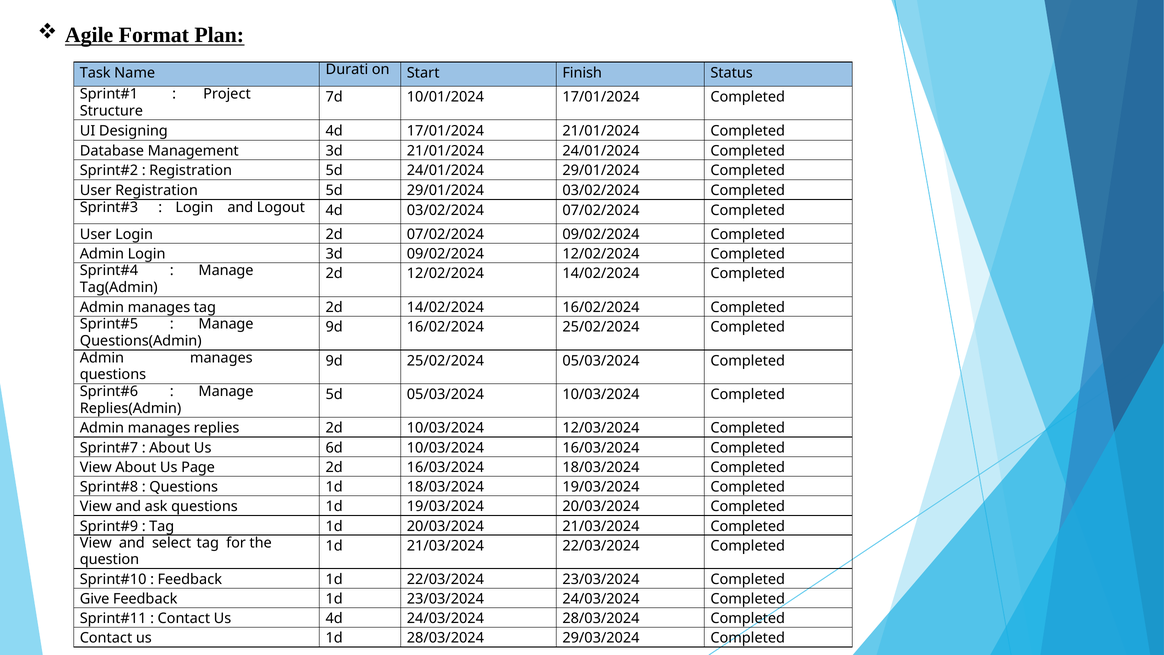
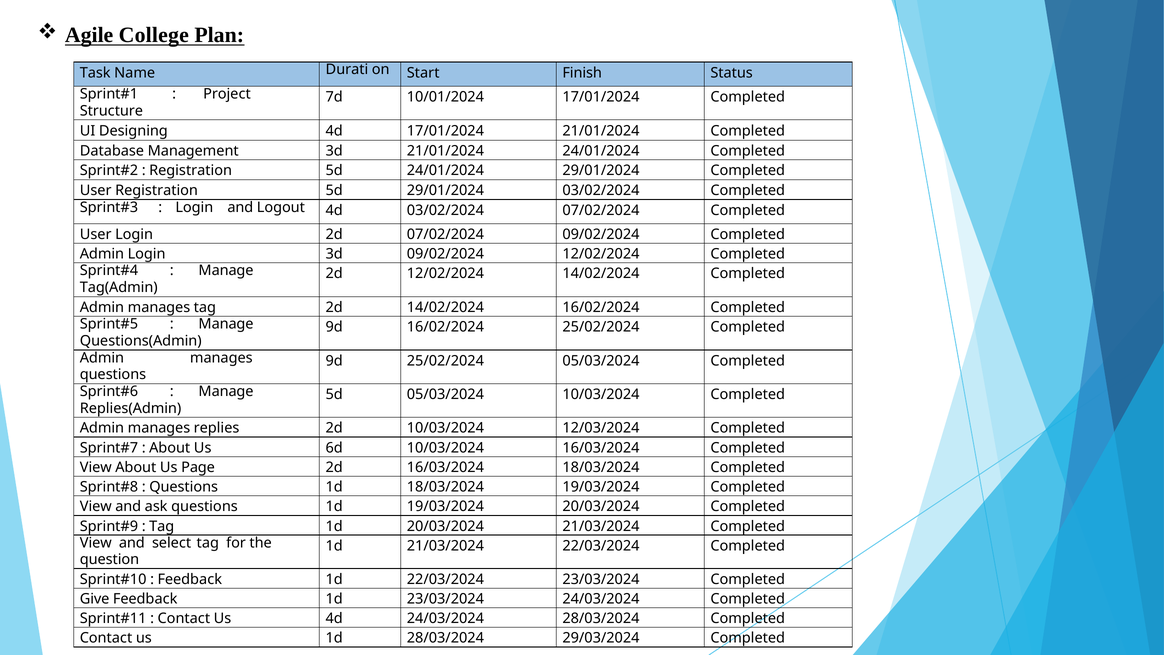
Format: Format -> College (154, 35)
